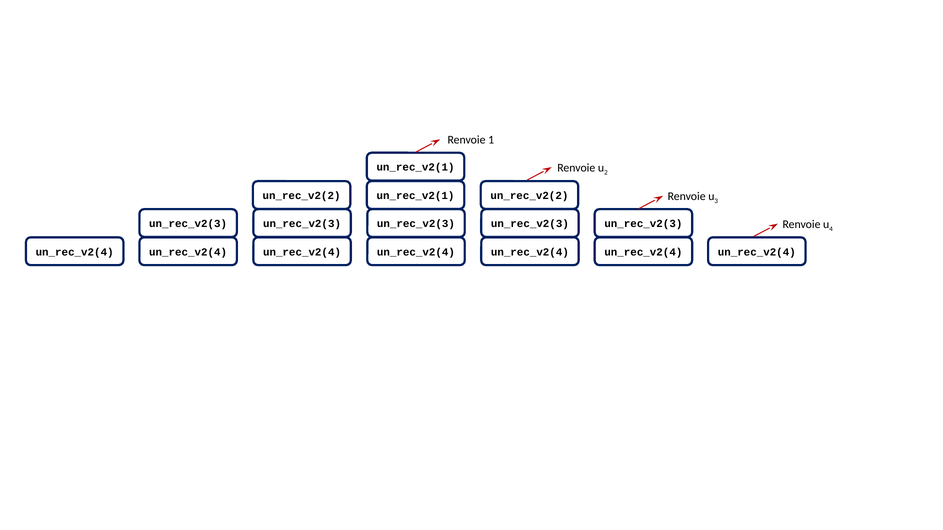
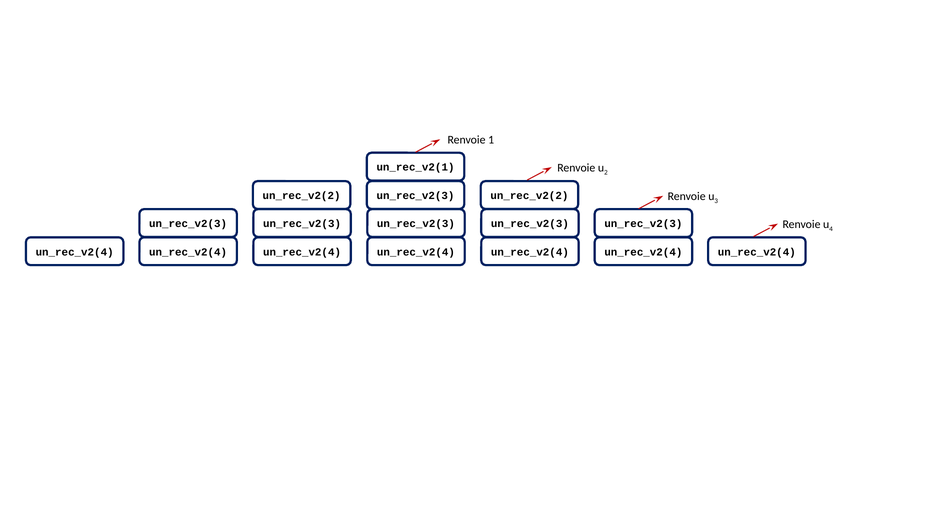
un_rec_v2(1: un_rec_v2(1 -> un_rec_v2(3 (415, 196)
